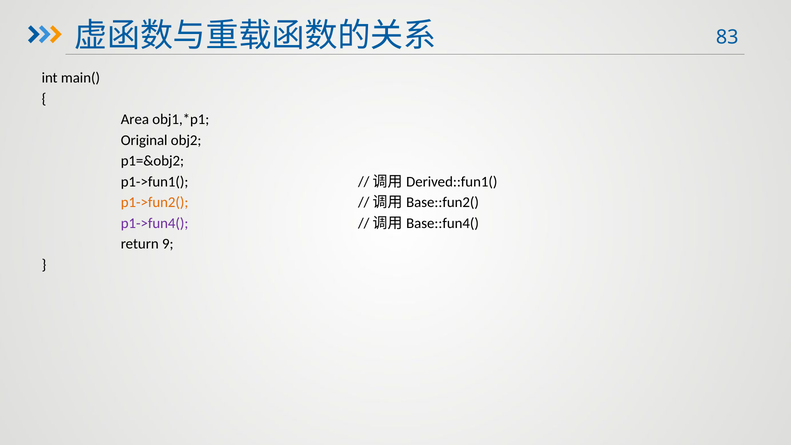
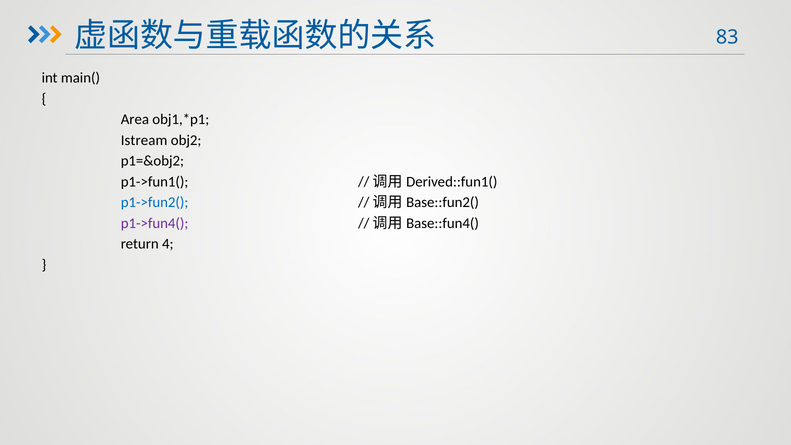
Original: Original -> Istream (144, 140)
p1->fun2( colour: orange -> blue (155, 203)
9: 9 -> 4 (168, 244)
